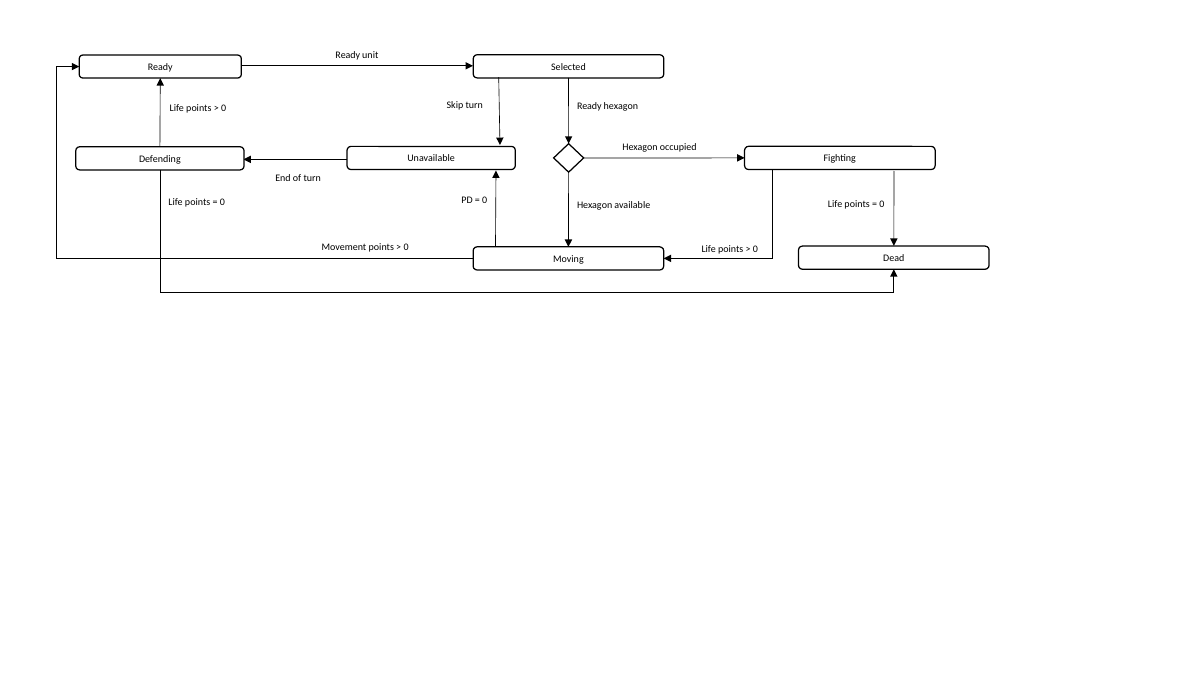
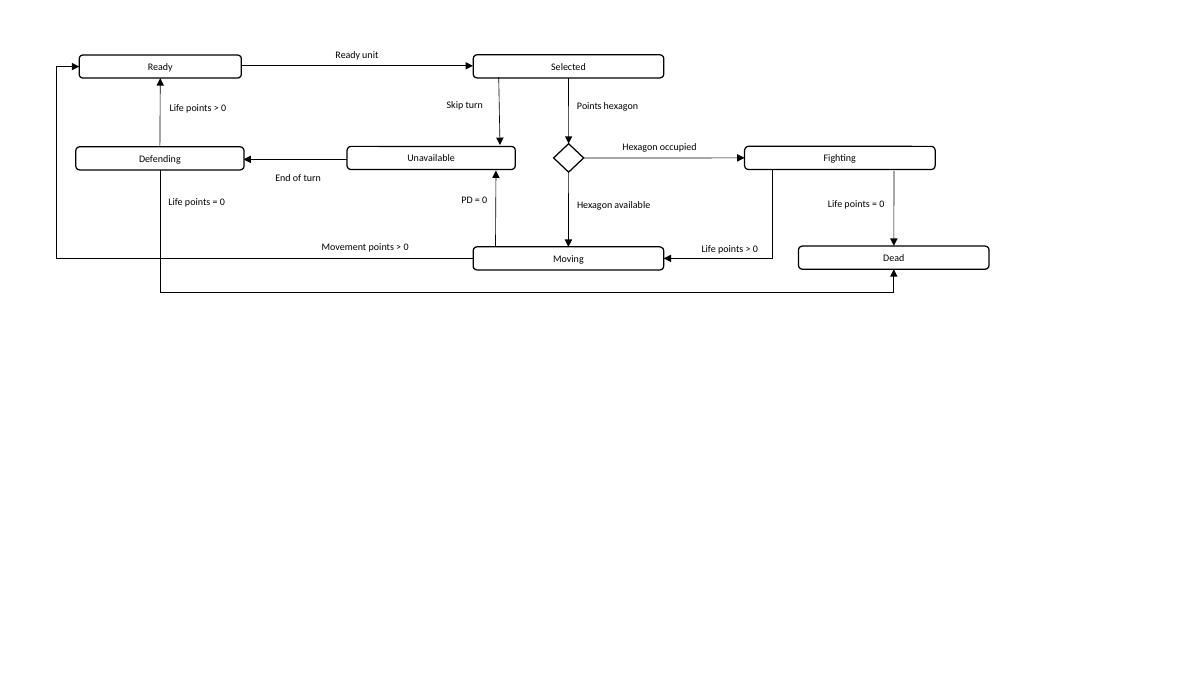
Ready: Ready -> Points (589, 106)
